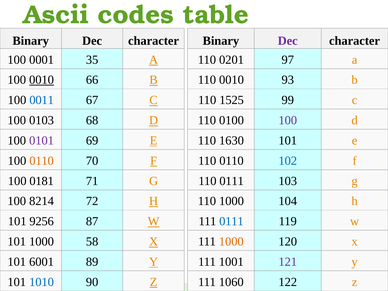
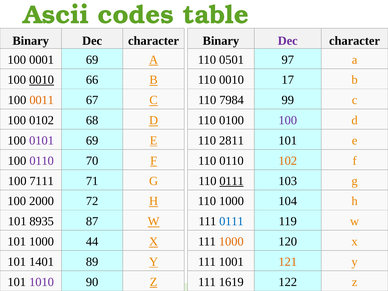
0001 35: 35 -> 69 (92, 60)
0201: 0201 -> 0501 (232, 60)
93: 93 -> 17 (288, 80)
0011 colour: blue -> orange (42, 100)
1525: 1525 -> 7984 (232, 100)
0103: 0103 -> 0102 (42, 120)
1630: 1630 -> 2811 (232, 141)
0110 colour: orange -> purple (42, 161)
102 colour: blue -> orange (288, 161)
0181: 0181 -> 7111 (42, 181)
0111 underline: none -> present (232, 181)
8214: 8214 -> 2000 (42, 201)
9256: 9256 -> 8935 (42, 221)
58: 58 -> 44 (92, 242)
6001: 6001 -> 1401 (42, 262)
121 colour: purple -> orange (288, 262)
1010 colour: blue -> purple (42, 282)
1060: 1060 -> 1619 (231, 282)
